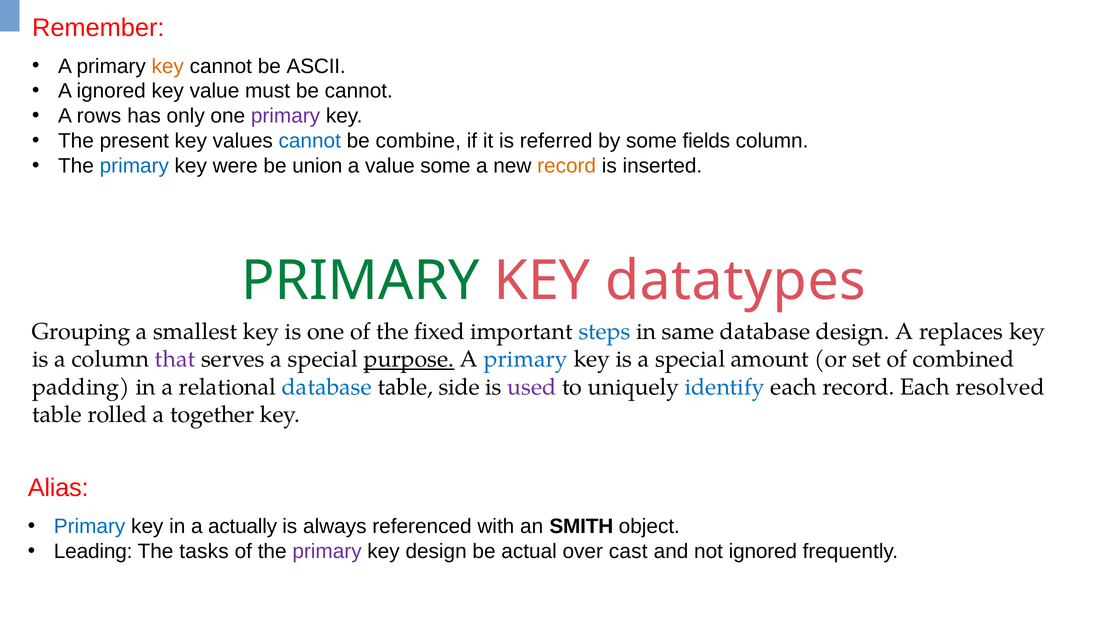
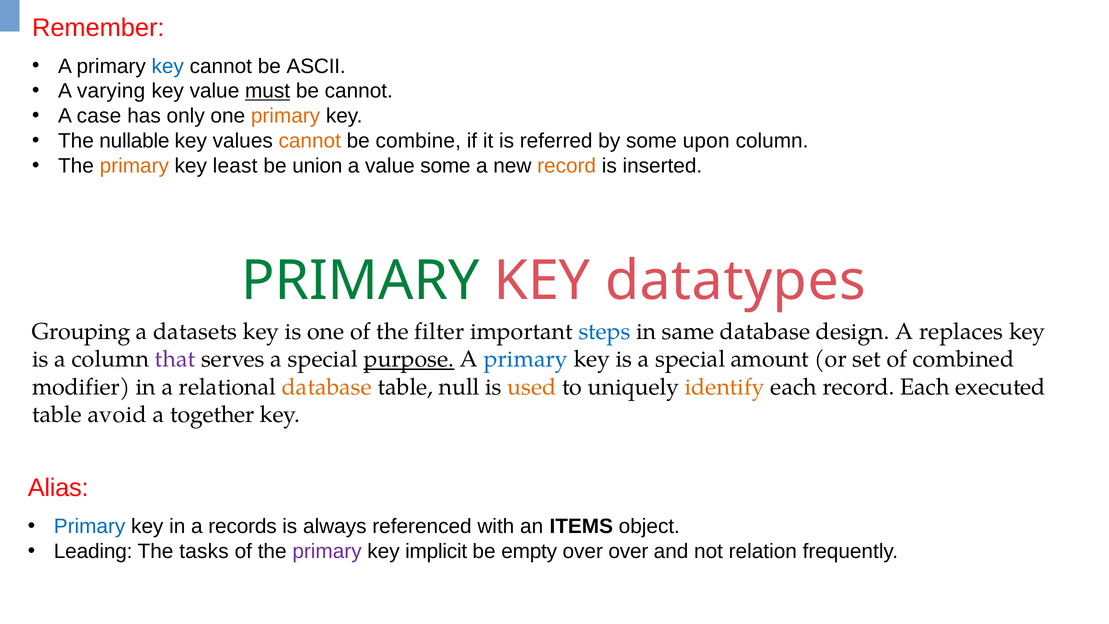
key colour: orange -> blue (168, 66)
A ignored: ignored -> varying (111, 91)
must underline: none -> present (268, 91)
rows: rows -> case (99, 116)
primary colour: purple -> orange (286, 116)
present: present -> nullable (134, 141)
cannot colour: blue -> orange (310, 141)
fields: fields -> upon (706, 141)
primary colour: blue -> orange (134, 166)
were: were -> least (235, 166)
smallest: smallest -> datasets (195, 331)
fixed: fixed -> filter (439, 331)
padding: padding -> modifier (81, 387)
database colour: blue -> orange (327, 387)
side: side -> null (459, 387)
used colour: purple -> orange (532, 387)
identify colour: blue -> orange (725, 387)
resolved: resolved -> executed (1000, 387)
rolled: rolled -> avoid (117, 415)
actually: actually -> records (243, 526)
SMITH: SMITH -> ITEMS (581, 526)
key design: design -> implicit (436, 551)
actual: actual -> empty (529, 551)
over cast: cast -> over (628, 551)
not ignored: ignored -> relation (763, 551)
